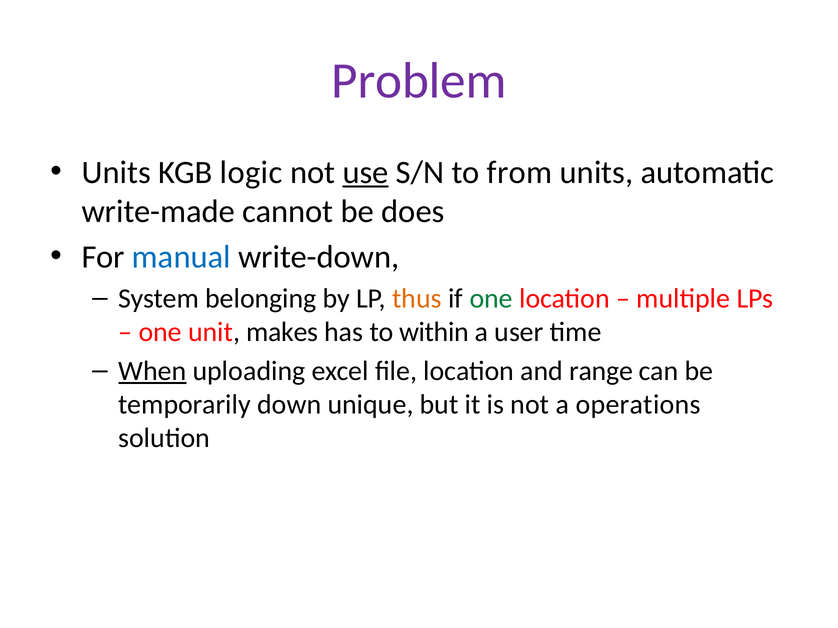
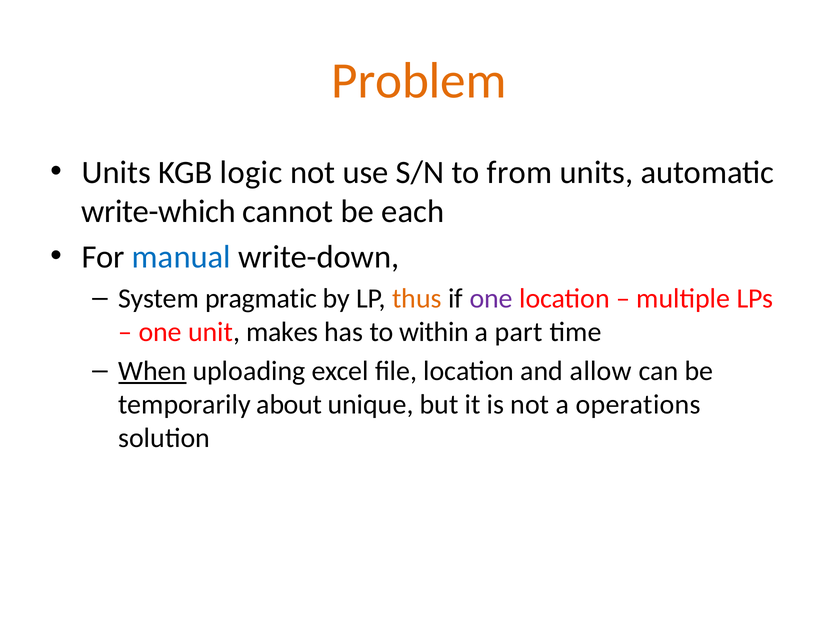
Problem colour: purple -> orange (419, 81)
use underline: present -> none (366, 173)
write-made: write-made -> write-which (159, 212)
does: does -> each (413, 212)
belonging: belonging -> pragmatic (261, 299)
one colour: green -> purple (491, 299)
user: user -> part (519, 332)
range: range -> allow (601, 371)
down: down -> about (289, 405)
